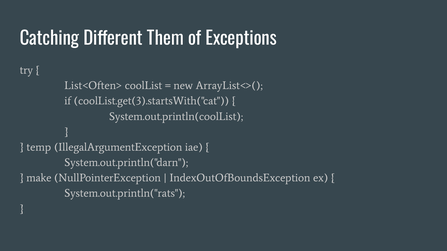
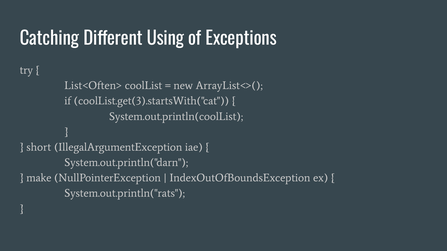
Them: Them -> Using (165, 39)
temp: temp -> short (39, 147)
